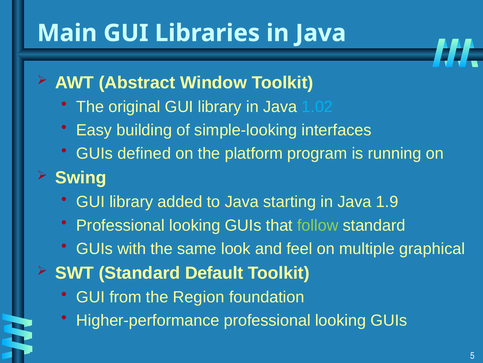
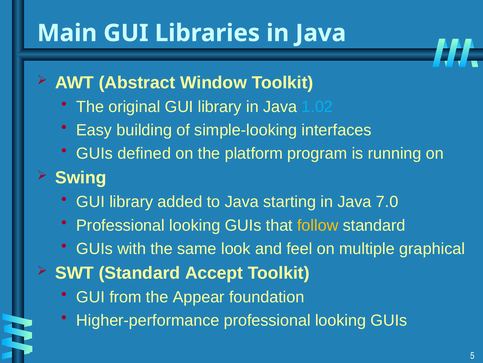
1.9: 1.9 -> 7.0 (387, 202)
follow colour: light green -> yellow (318, 225)
Default: Default -> Accept (214, 273)
Region: Region -> Appear (199, 297)
